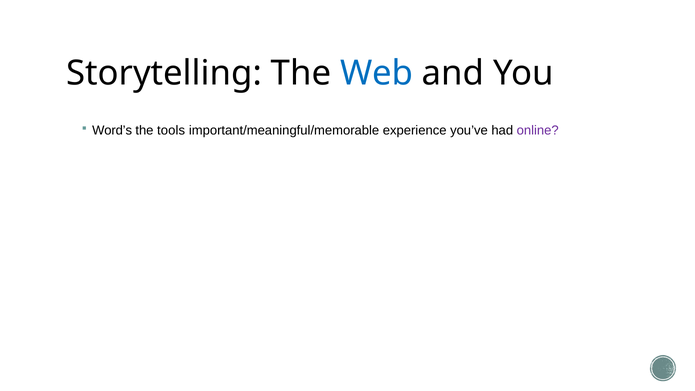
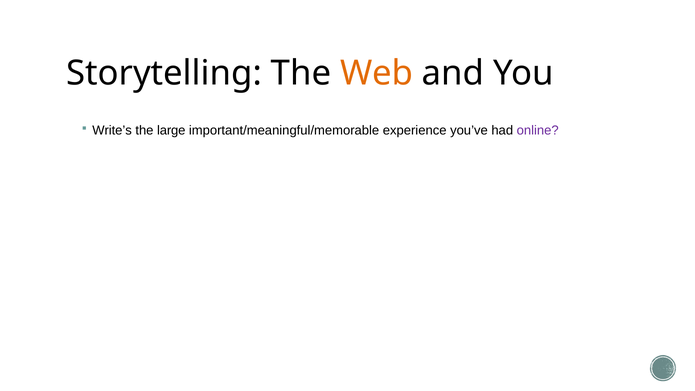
Web colour: blue -> orange (377, 73)
Word’s: Word’s -> Write’s (112, 131)
tools: tools -> large (171, 131)
